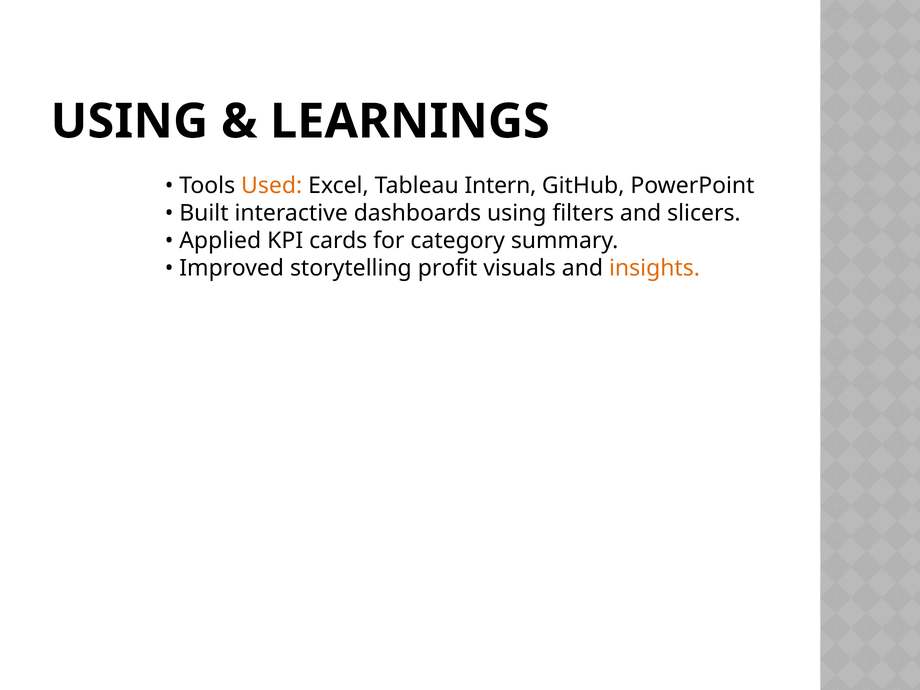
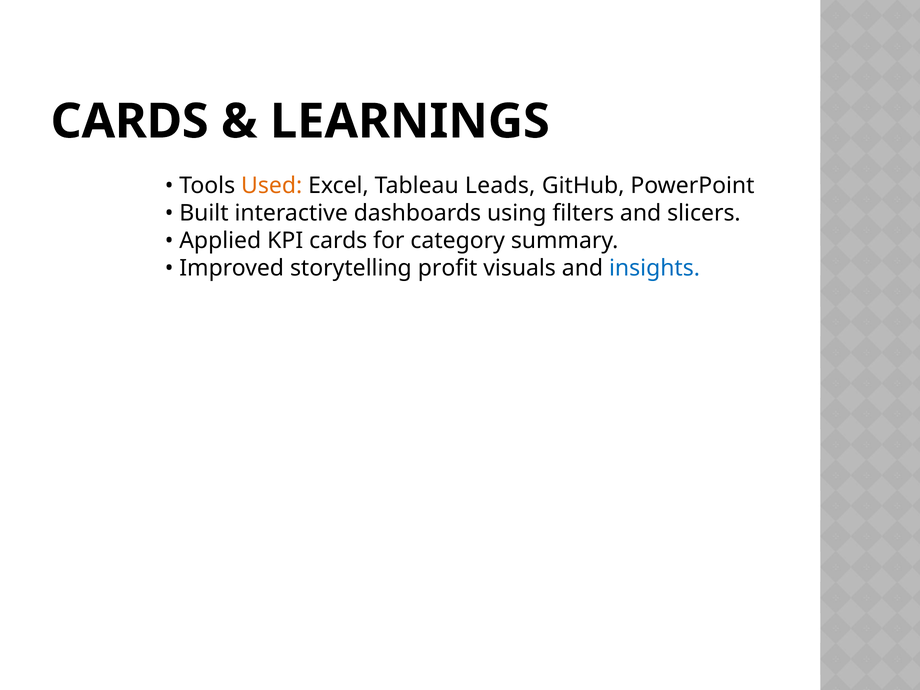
USING: USING -> CARDS (130, 121)
Intern: Intern -> Leads (500, 186)
insights colour: orange -> blue (655, 268)
